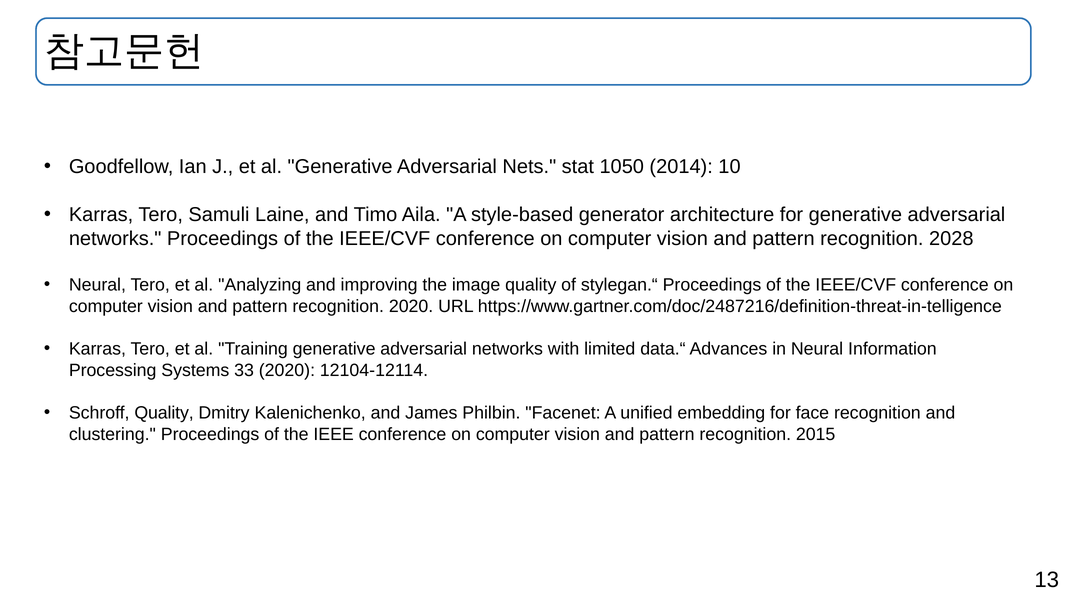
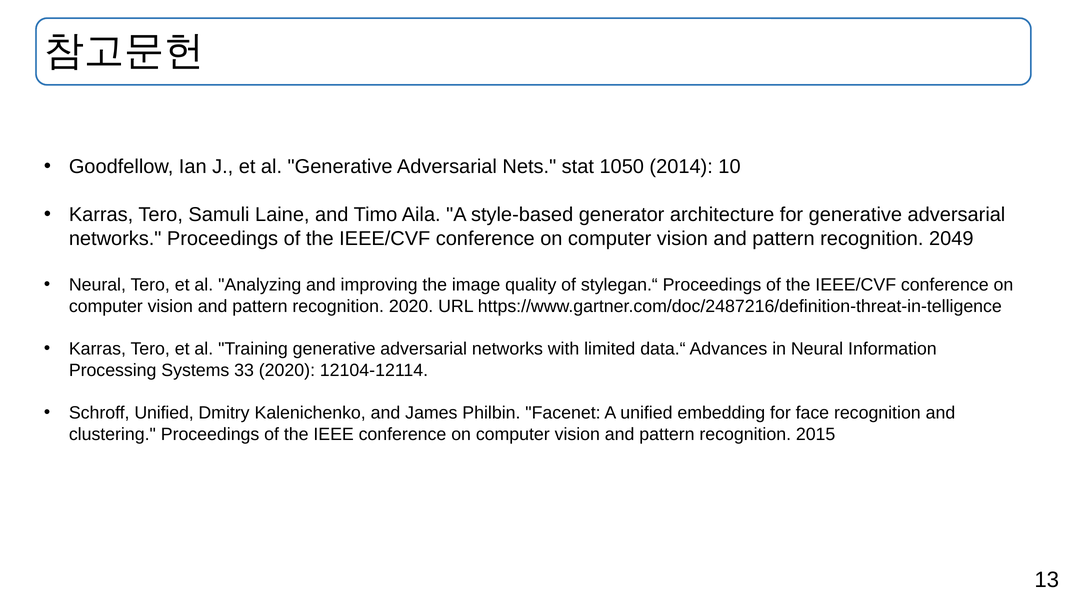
2028: 2028 -> 2049 (951, 239)
Schroff Quality: Quality -> Unified (164, 413)
